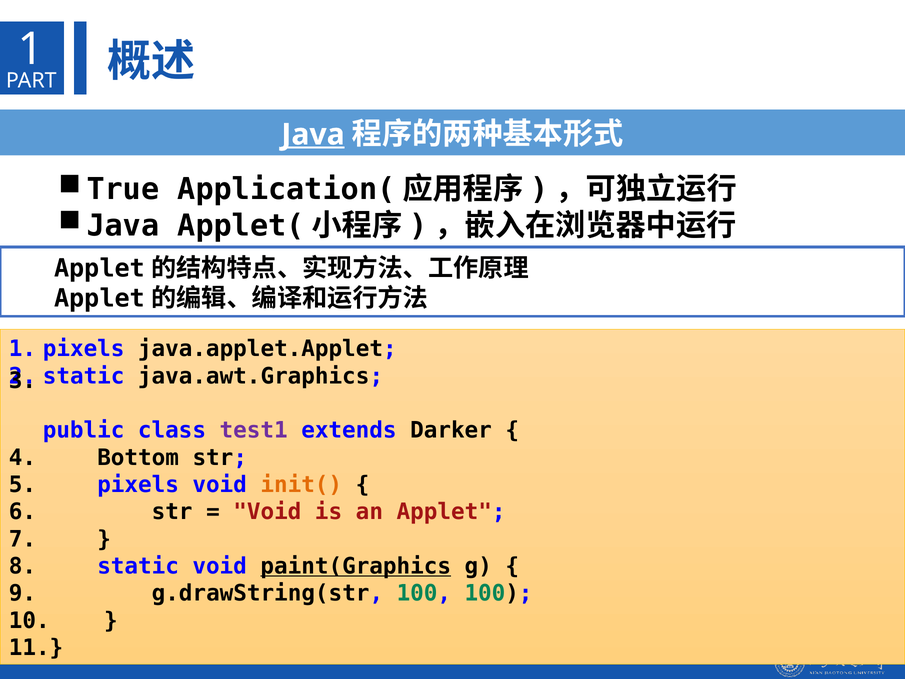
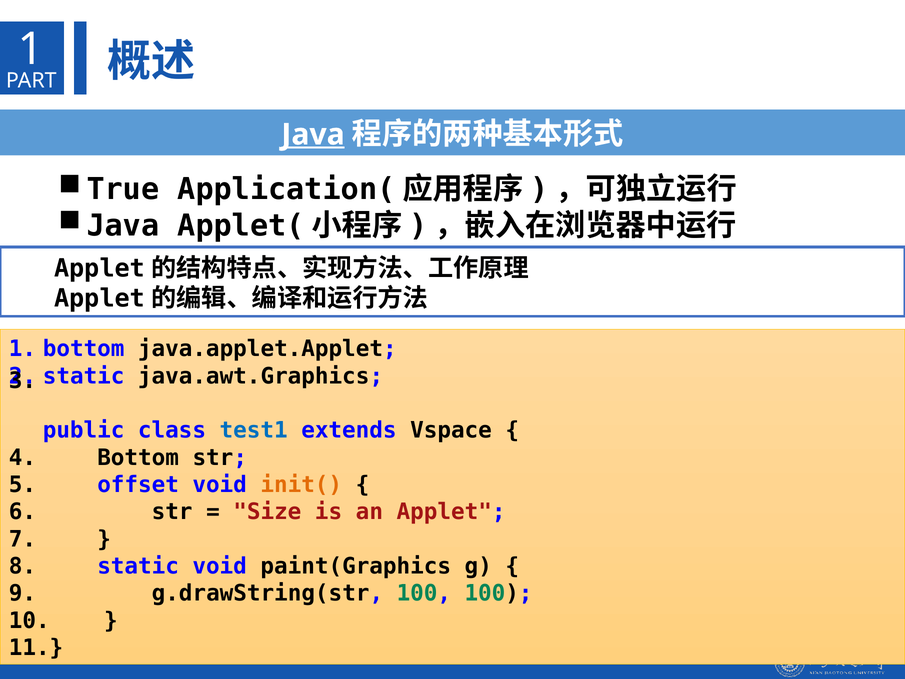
1 pixels: pixels -> bottom (84, 349)
test1 colour: purple -> blue (254, 430)
Darker: Darker -> Vspace (451, 430)
pixels: pixels -> offset (138, 485)
Void: Void -> Size (267, 512)
paint(Graphics underline: present -> none (356, 566)
